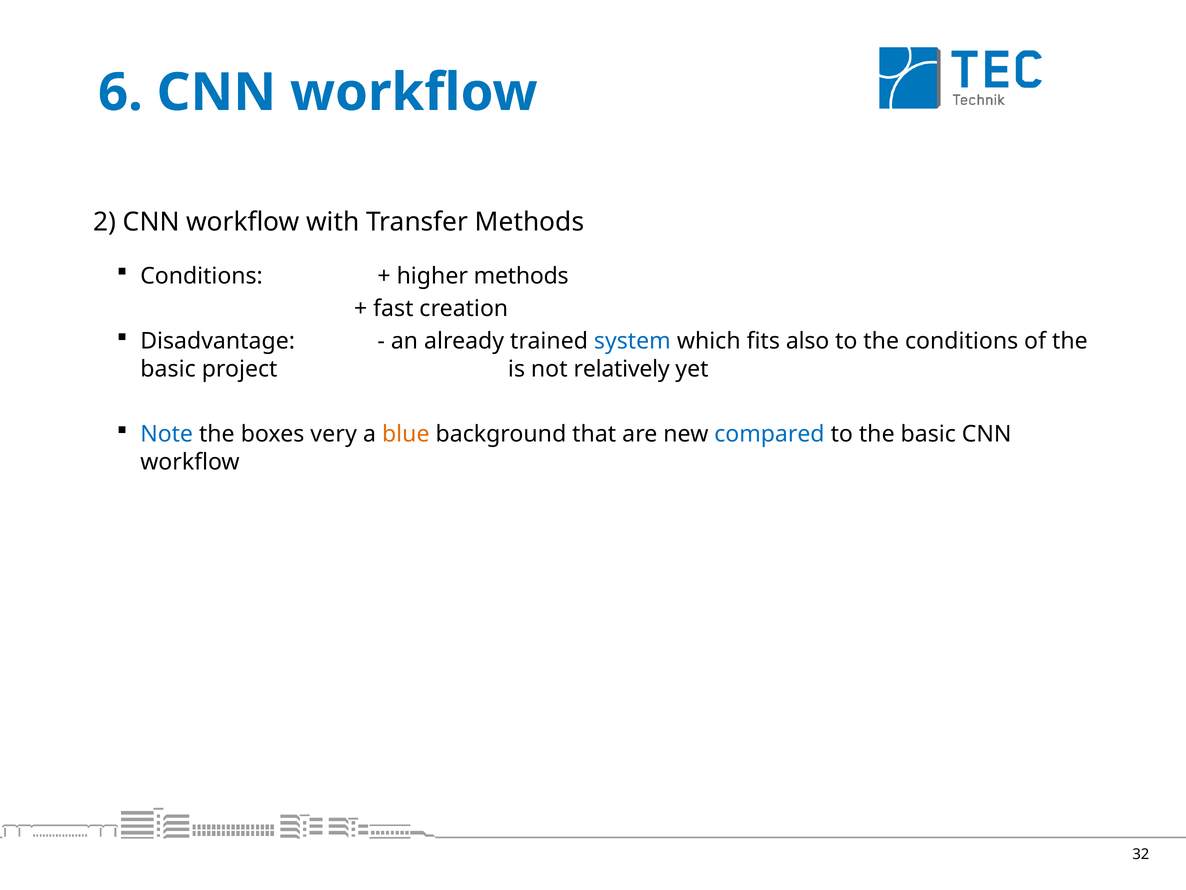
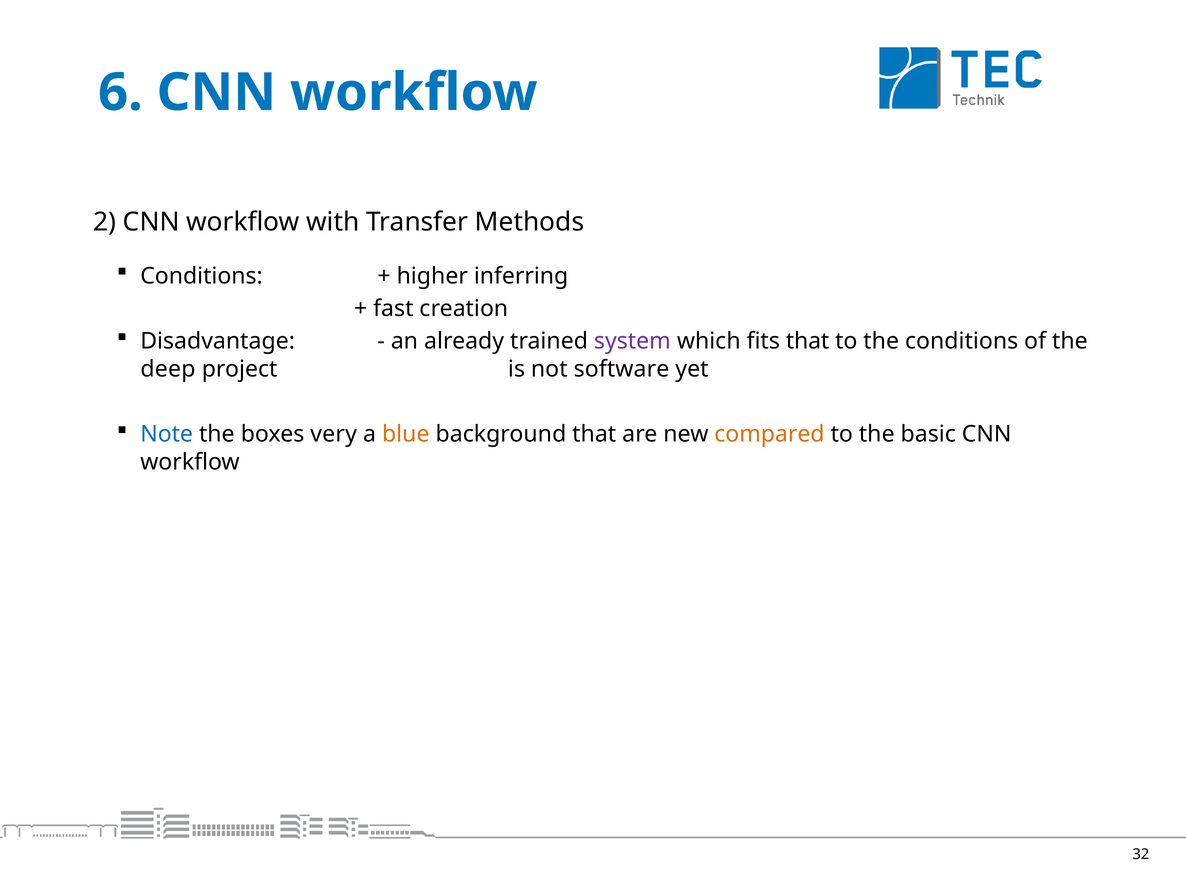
higher methods: methods -> inferring (521, 276)
system colour: blue -> purple (632, 341)
fits also: also -> that (808, 341)
basic: basic -> deep (168, 369)
relatively: relatively -> software (621, 369)
compared colour: blue -> orange (769, 434)
